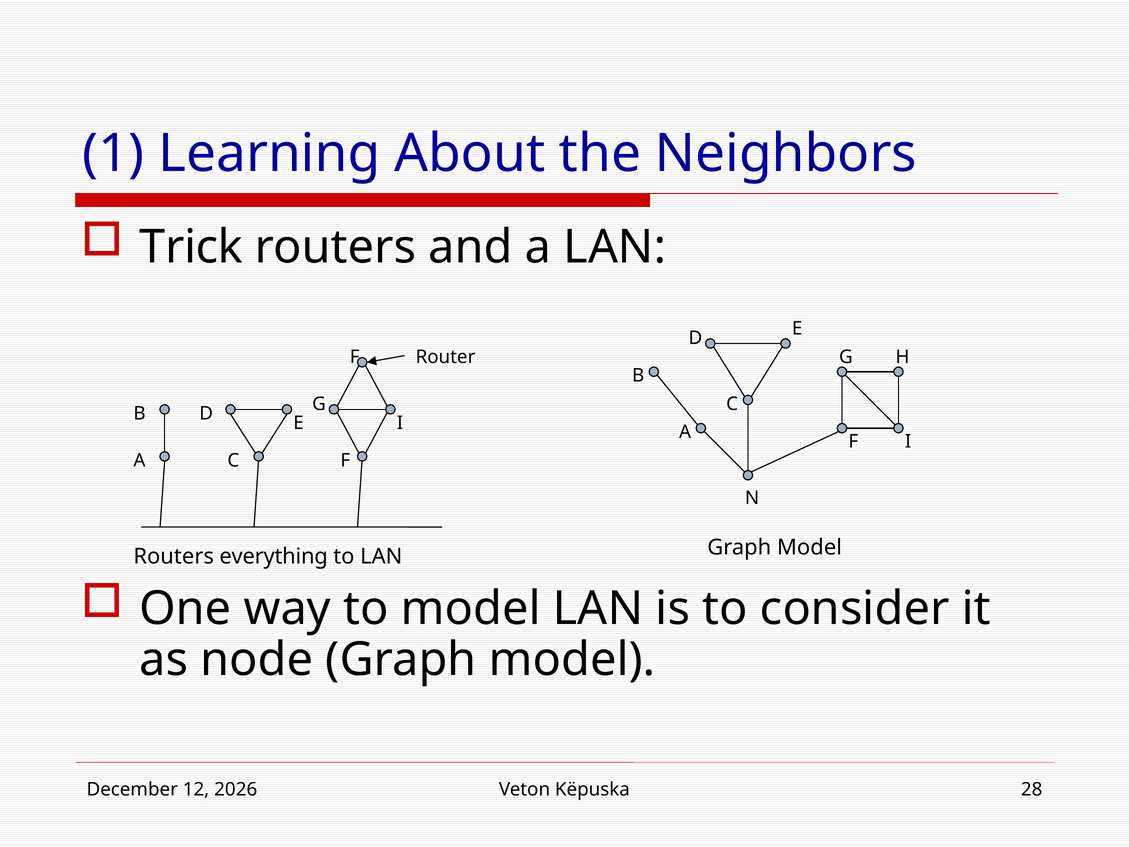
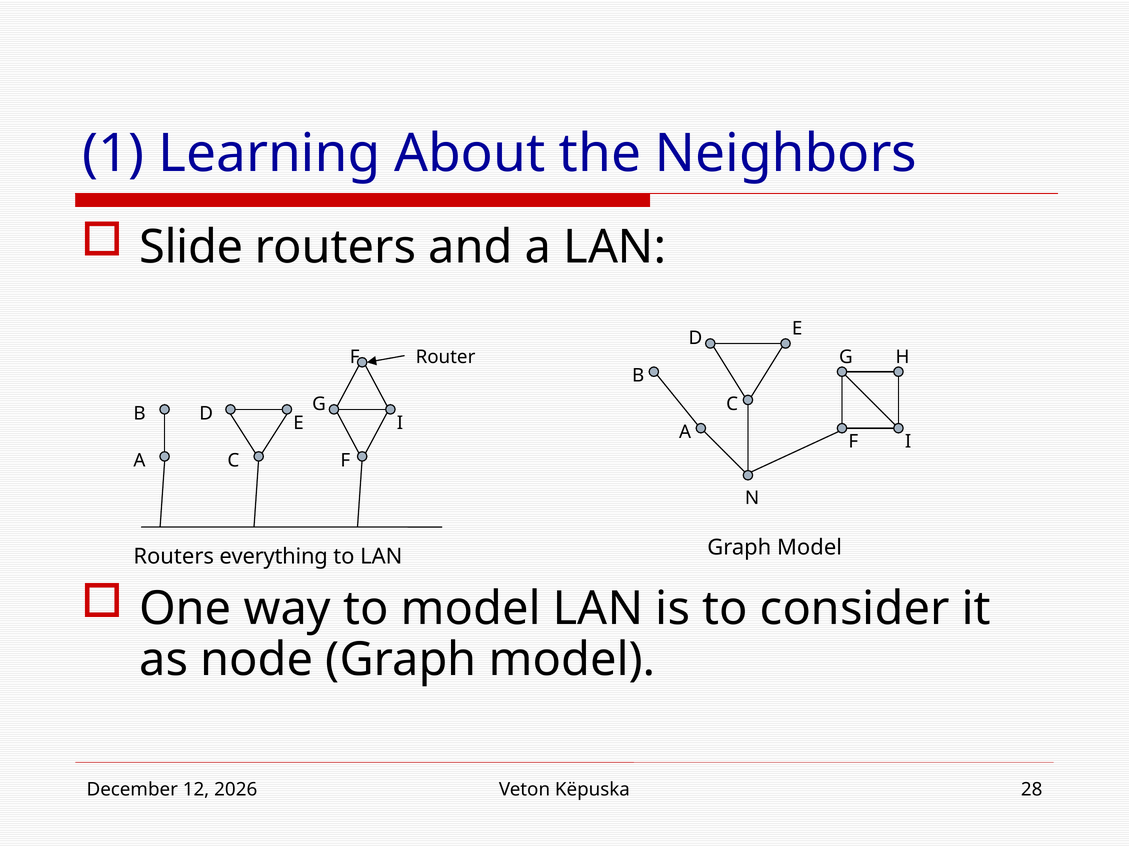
Trick: Trick -> Slide (191, 247)
